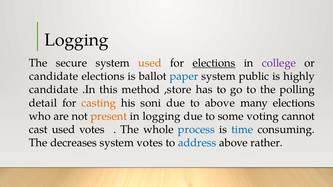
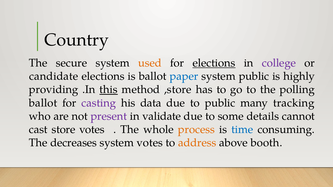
Logging: Logging -> Country (77, 40)
candidate: candidate -> providing (54, 90)
this underline: none -> present (109, 90)
detail: detail -> ballot (43, 103)
casting colour: orange -> purple (99, 103)
soni: soni -> data (151, 103)
to above: above -> public (220, 103)
many elections: elections -> tracking (294, 103)
present colour: orange -> purple (109, 116)
in logging: logging -> validate (162, 116)
voting: voting -> details (263, 116)
cast used: used -> store (63, 130)
process colour: blue -> orange (196, 130)
address colour: blue -> orange (197, 143)
rather: rather -> booth (266, 143)
